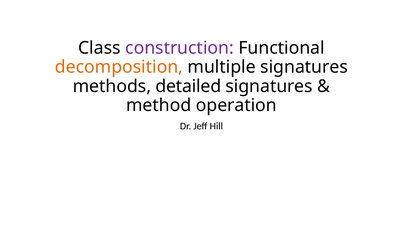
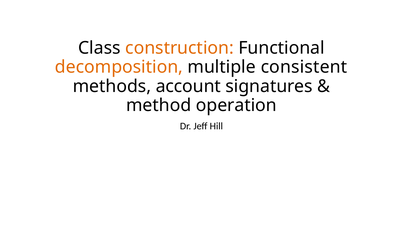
construction colour: purple -> orange (180, 48)
multiple signatures: signatures -> consistent (304, 67)
detailed: detailed -> account (188, 86)
